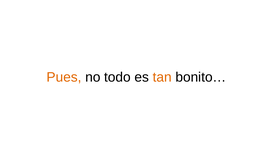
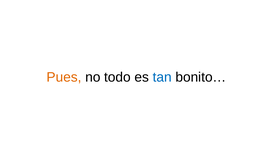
tan colour: orange -> blue (162, 77)
